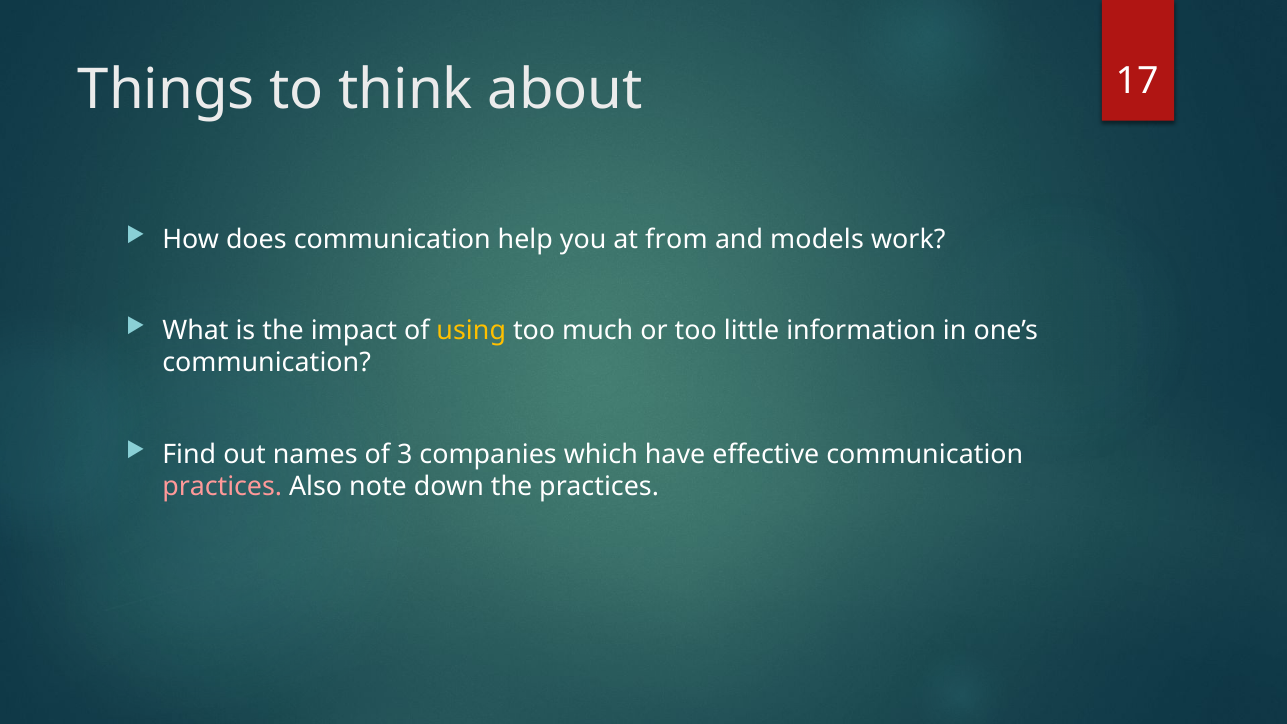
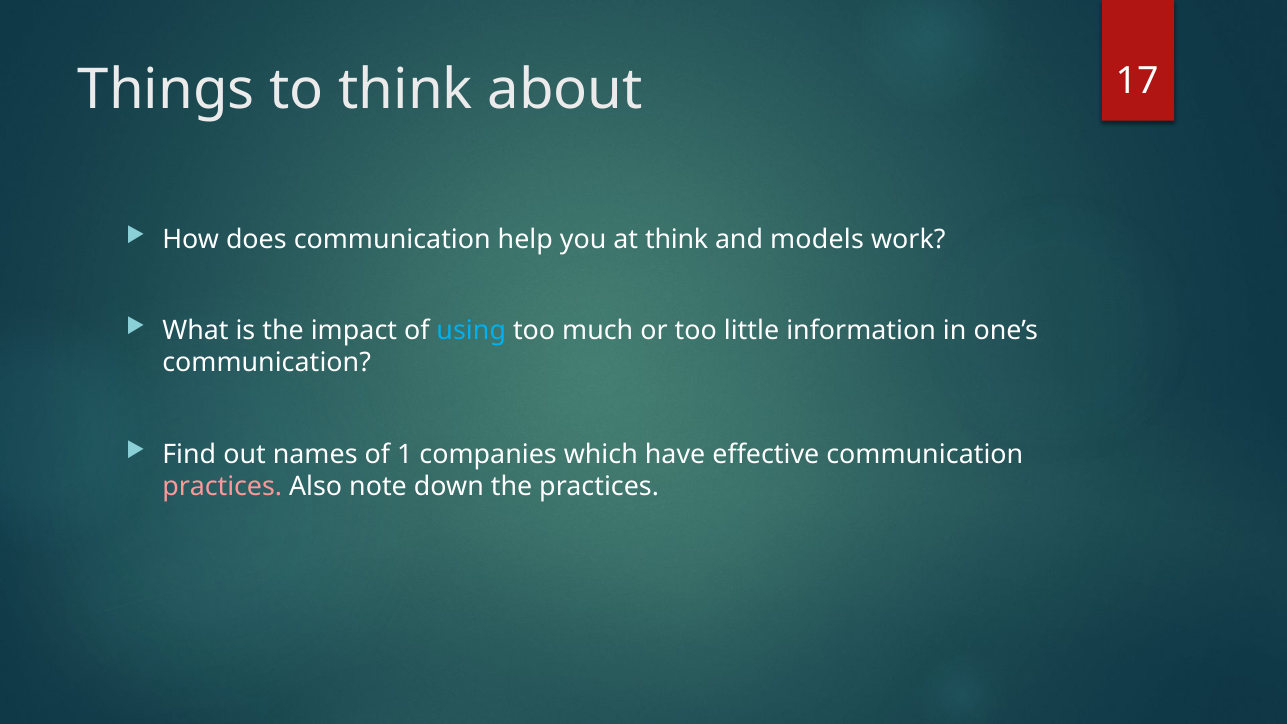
at from: from -> think (677, 240)
using colour: yellow -> light blue (471, 331)
3: 3 -> 1 (405, 454)
